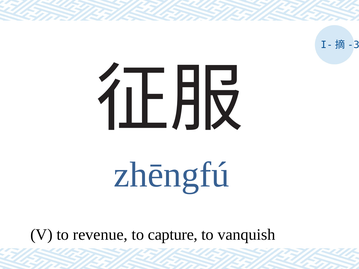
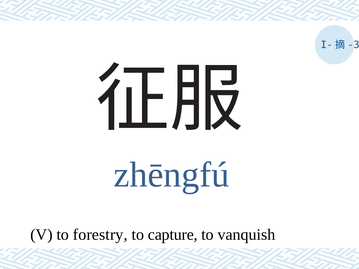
revenue: revenue -> forestry (100, 235)
